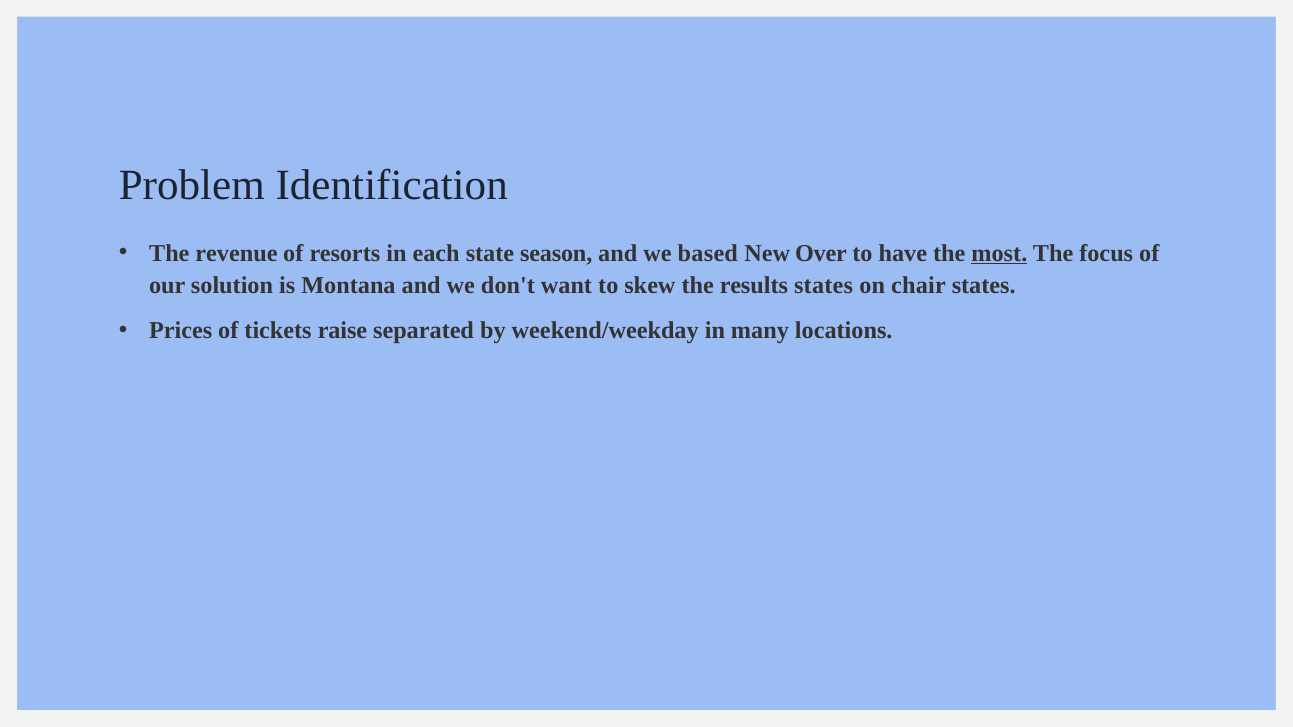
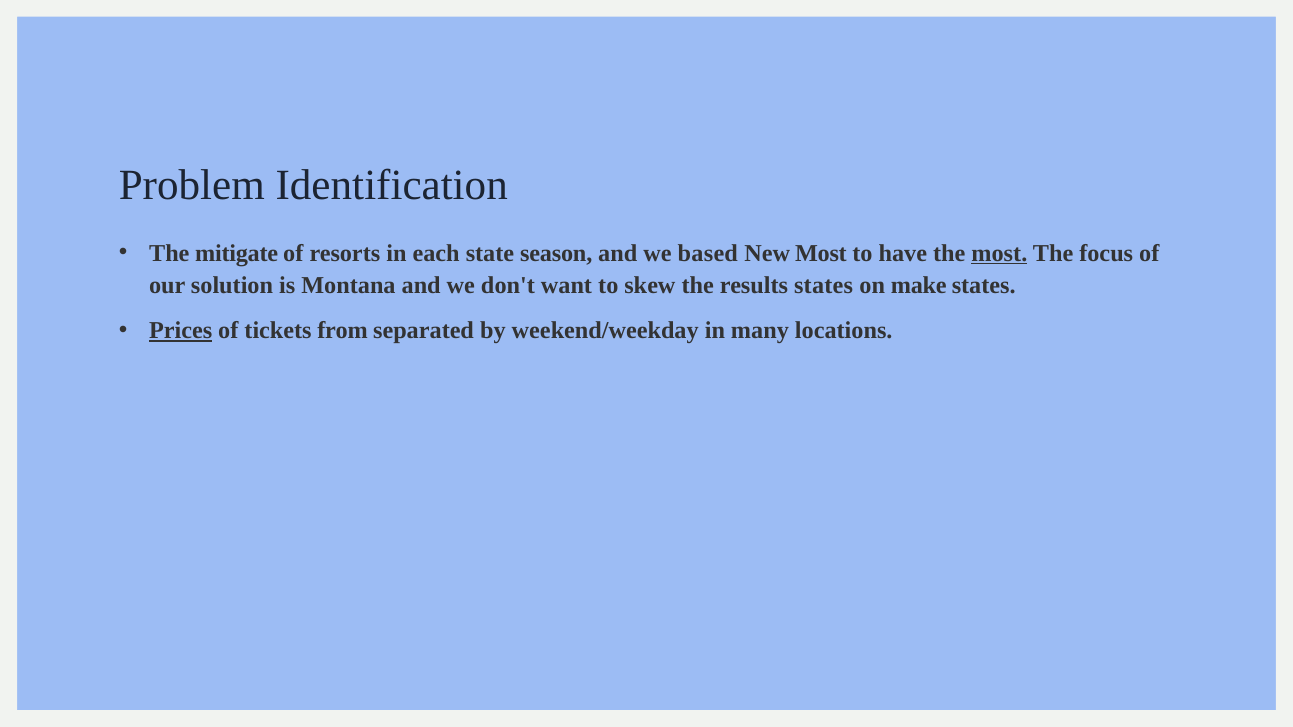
revenue: revenue -> mitigate (237, 253)
New Over: Over -> Most (821, 253)
chair: chair -> make (919, 285)
Prices underline: none -> present (181, 331)
raise: raise -> from (343, 331)
